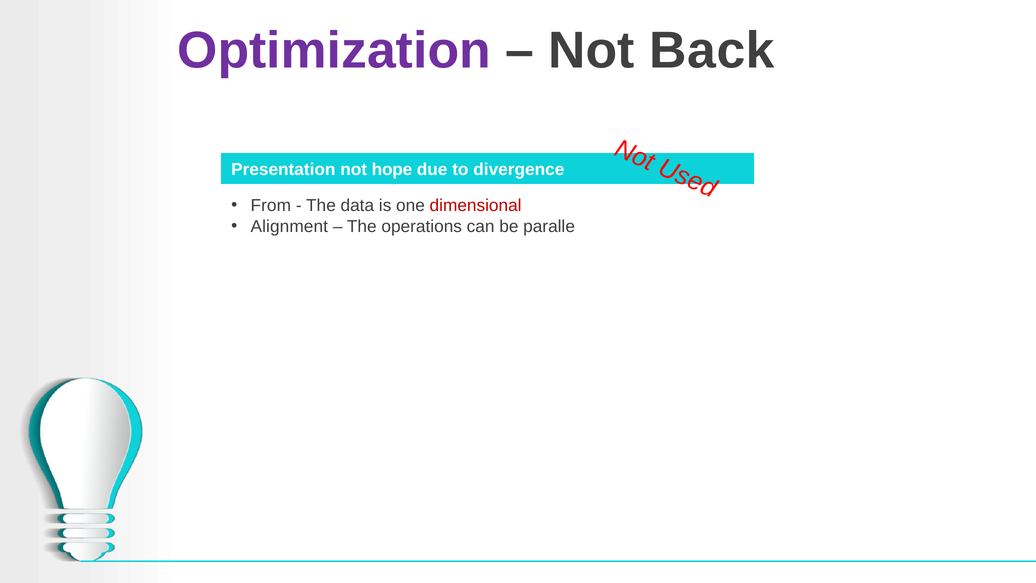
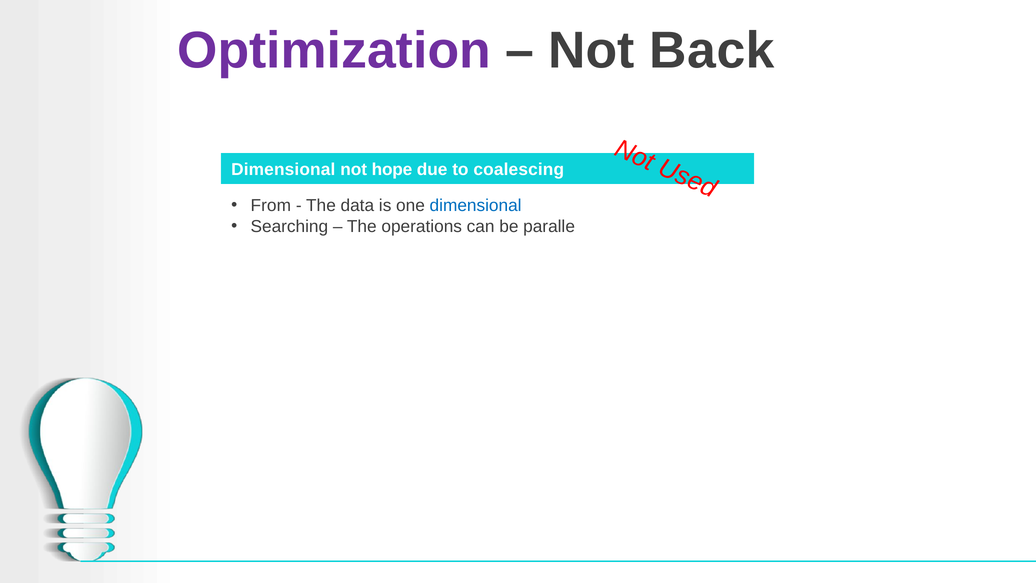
Presentation: Presentation -> Dimensional (283, 170)
divergence: divergence -> coalescing (519, 170)
dimensional colour: red -> blue (476, 206)
Alignment: Alignment -> Searching (289, 226)
